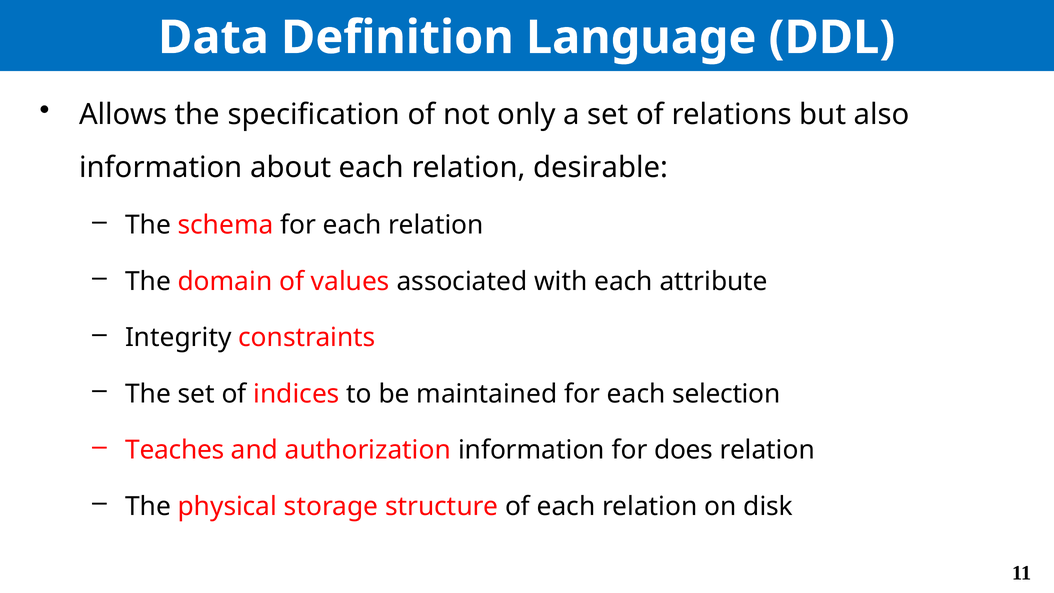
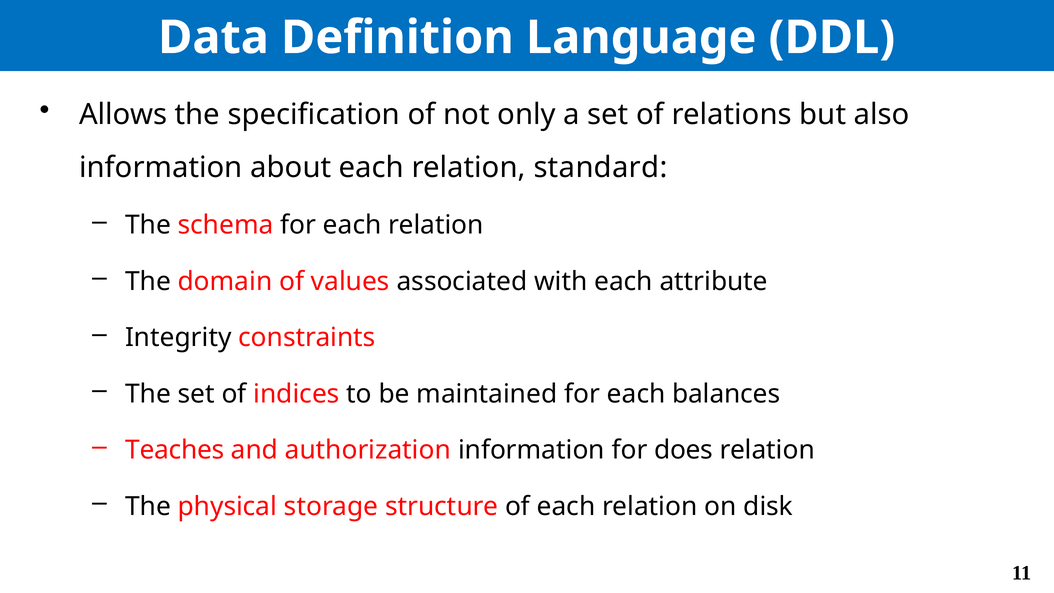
desirable: desirable -> standard (601, 167)
selection: selection -> balances (726, 394)
